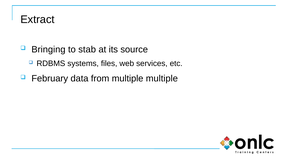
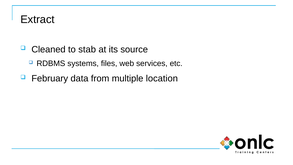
Bringing: Bringing -> Cleaned (48, 49)
multiple multiple: multiple -> location (162, 78)
